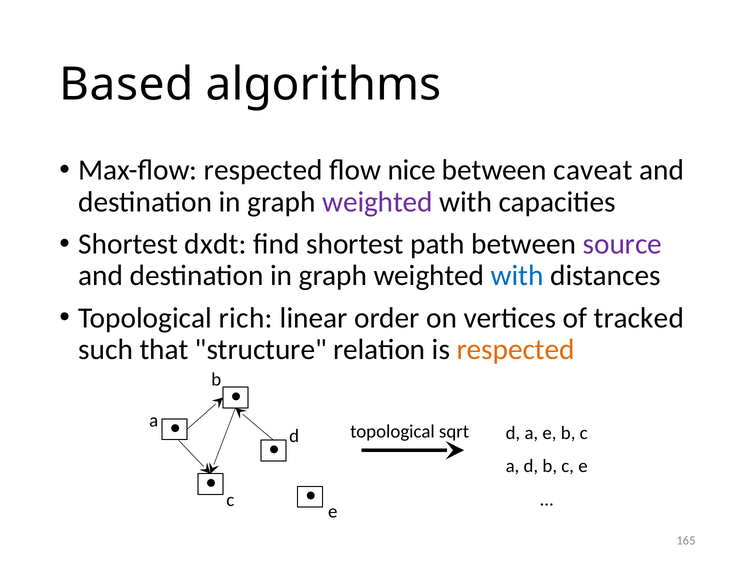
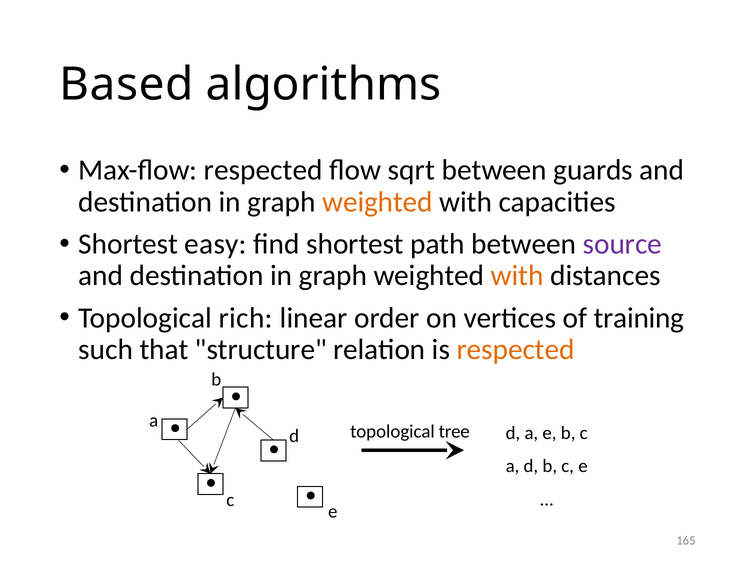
nice: nice -> sqrt (411, 170)
caveat: caveat -> guards (593, 170)
weighted colour: purple -> orange (378, 202)
dxdt: dxdt -> easy (215, 244)
with colour: blue -> orange (517, 276)
tracked: tracked -> training (639, 318)
sqrt: sqrt -> tree (454, 432)
